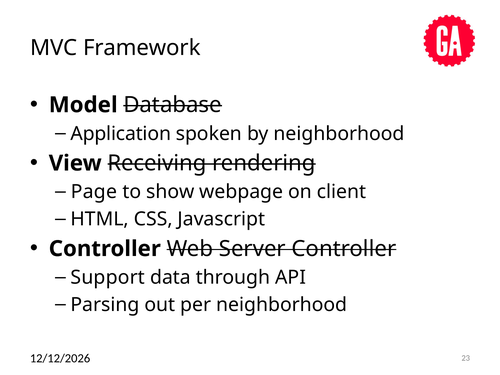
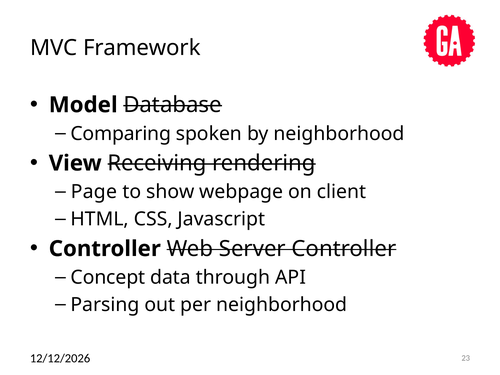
Application: Application -> Comparing (121, 134)
Support: Support -> Concept (108, 277)
